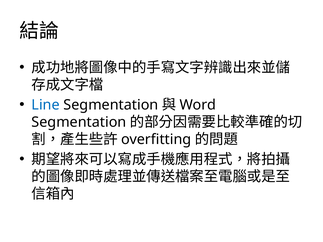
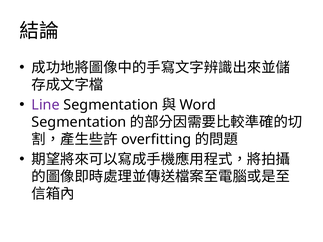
Line colour: blue -> purple (46, 105)
